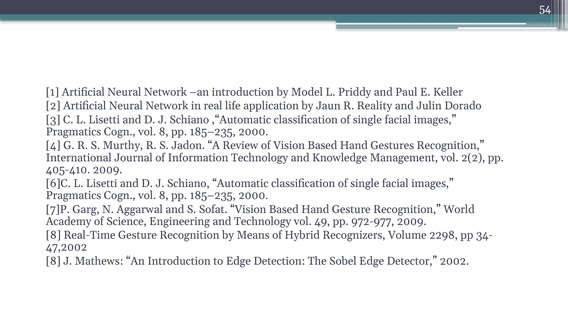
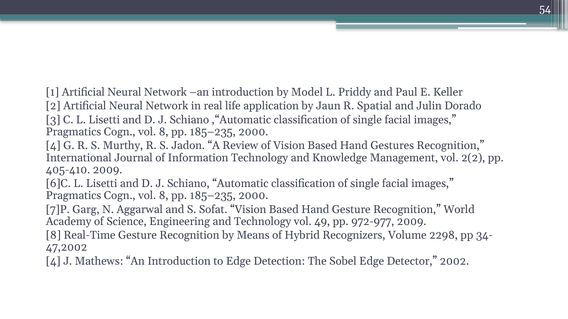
Reality: Reality -> Spatial (374, 106)
8: 8 -> 4 (53, 261)
